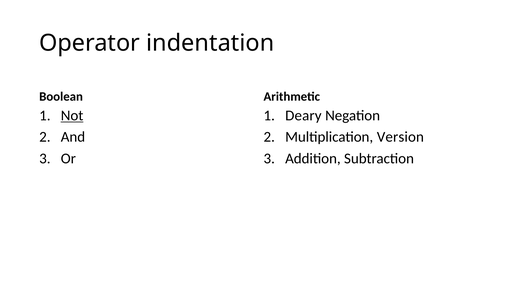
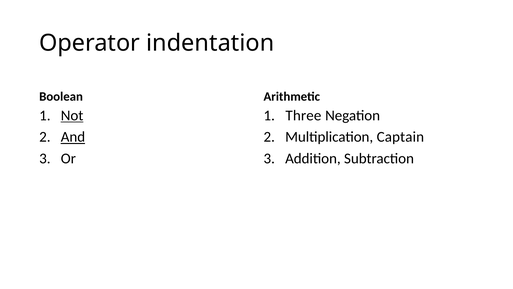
Deary: Deary -> Three (303, 115)
And underline: none -> present (73, 137)
Version: Version -> Captain (400, 137)
